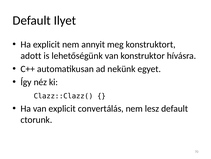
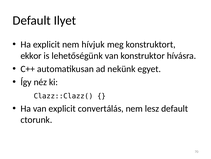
annyit: annyit -> hívjuk (93, 44)
adott: adott -> ekkor (31, 56)
